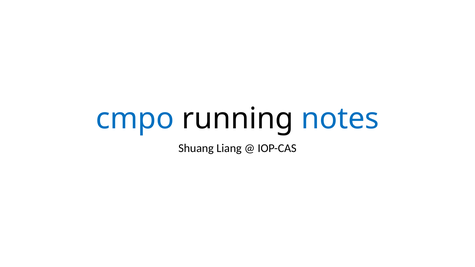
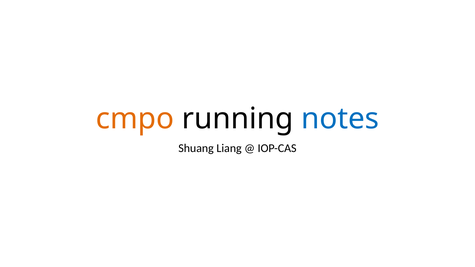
cmpo colour: blue -> orange (135, 119)
